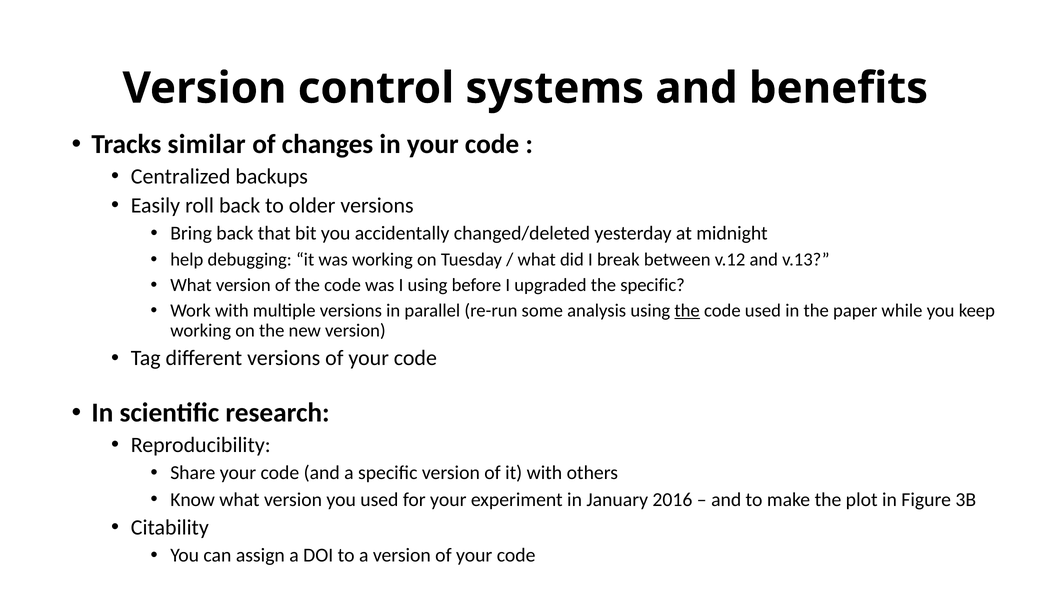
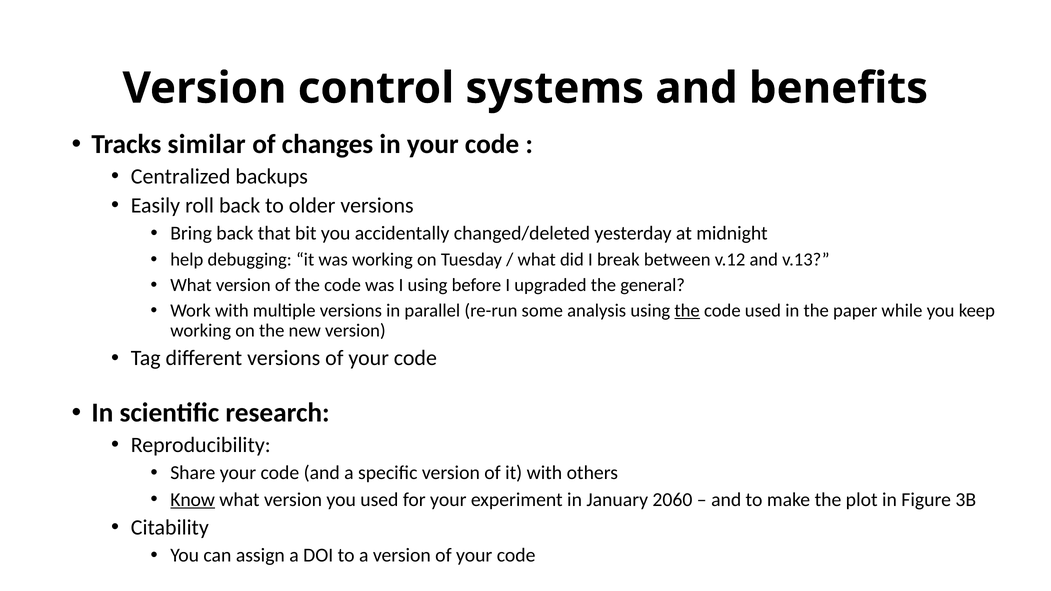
the specific: specific -> general (653, 285)
Know underline: none -> present (193, 500)
2016: 2016 -> 2060 (672, 500)
